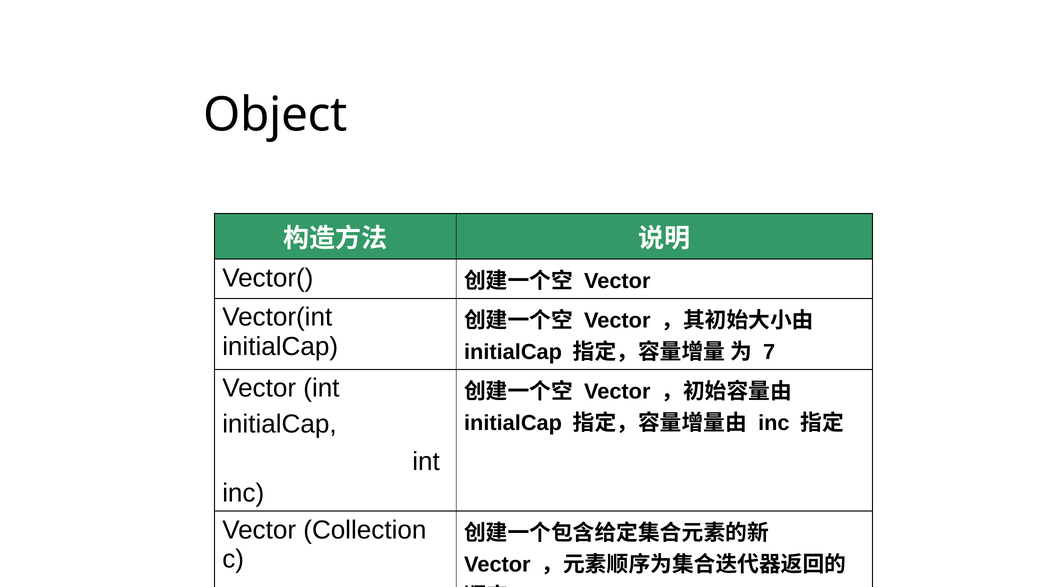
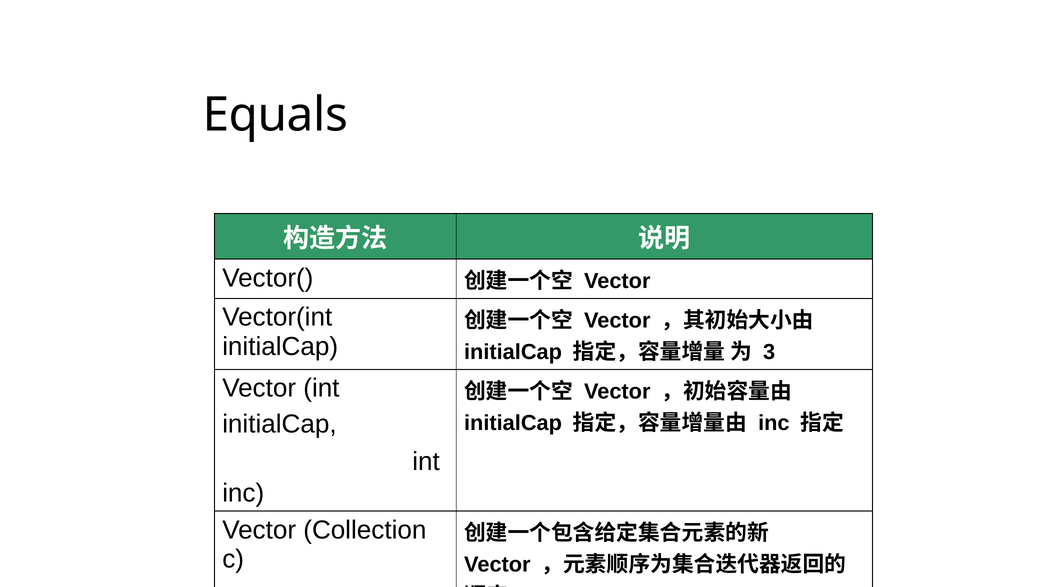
Object: Object -> Equals (275, 115)
7: 7 -> 3 (769, 352)
